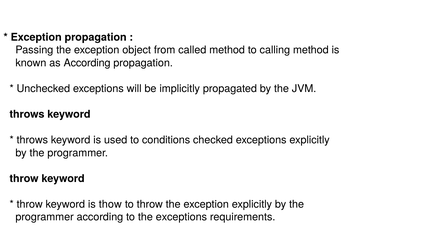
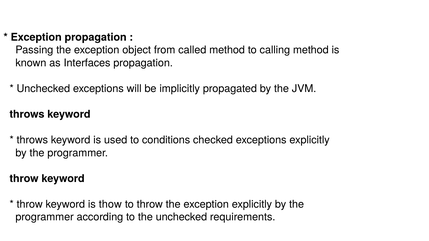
as According: According -> Interfaces (87, 63)
the exceptions: exceptions -> unchecked (181, 217)
